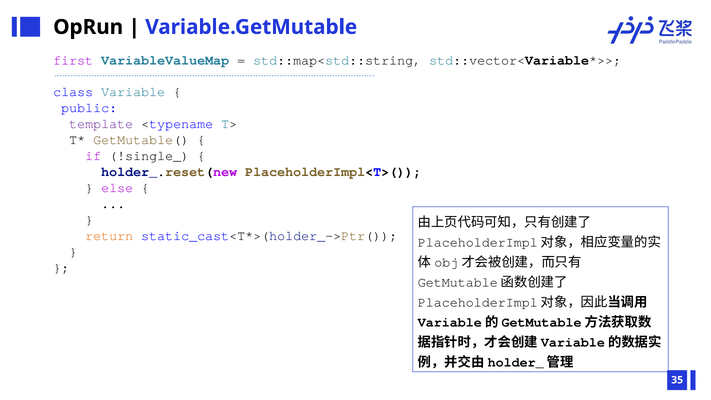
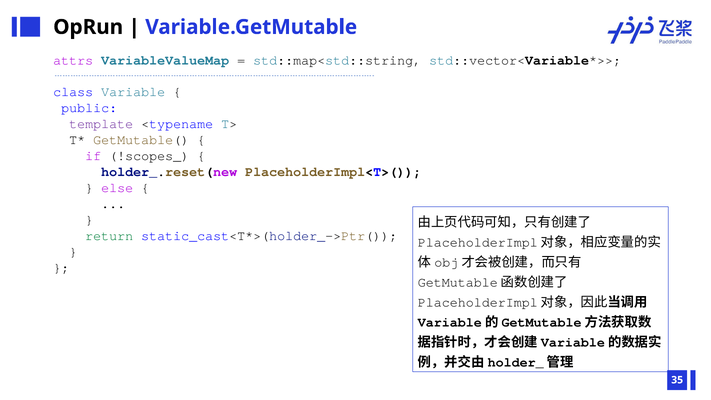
first: first -> attrs (73, 60)
!single_: !single_ -> !scopes_ (149, 156)
return colour: orange -> green (109, 236)
